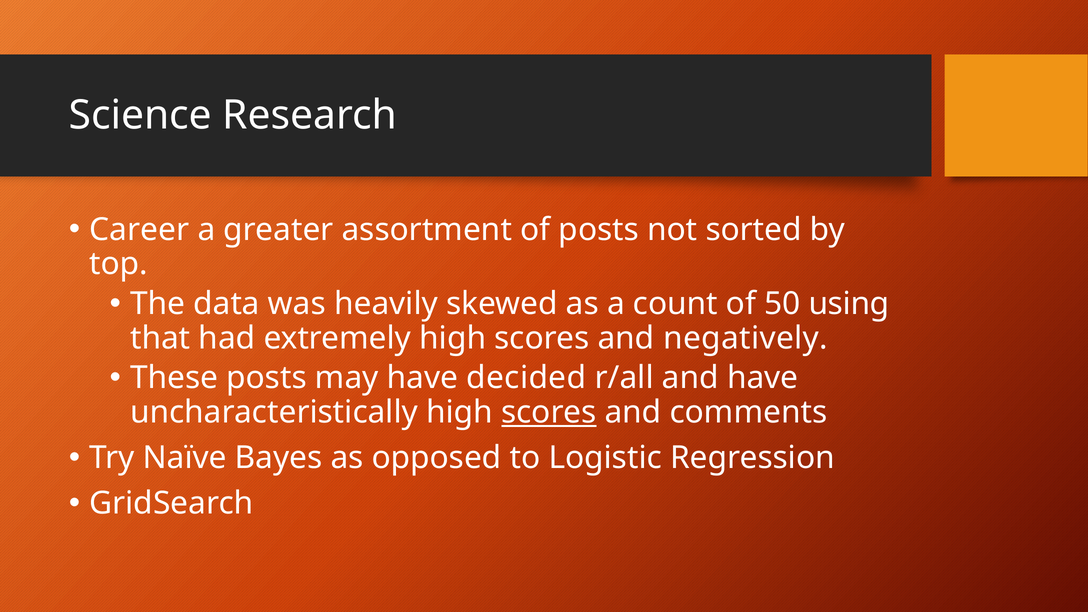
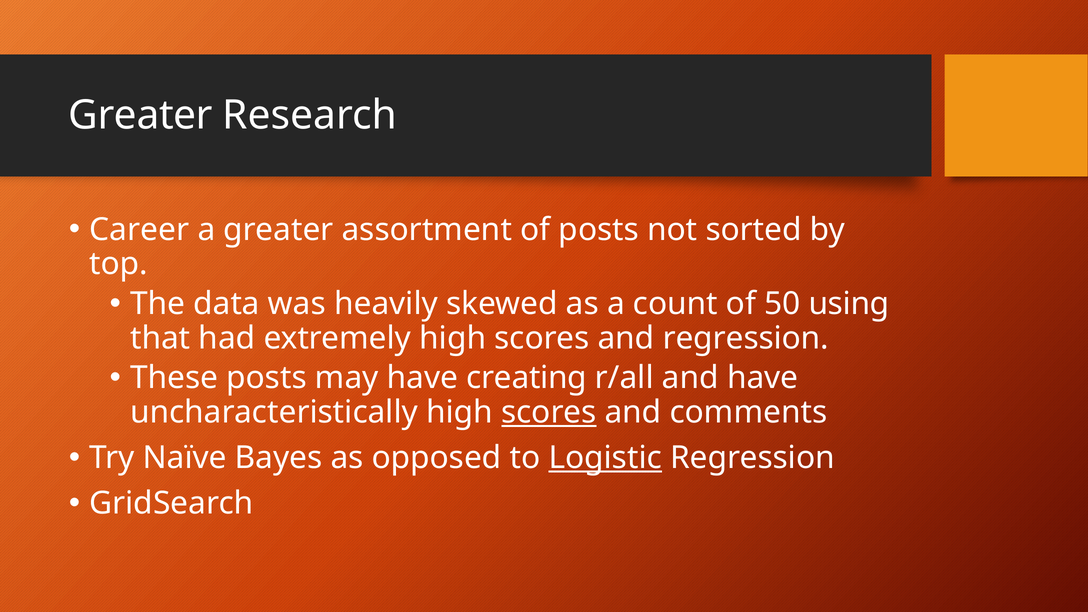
Science: Science -> Greater (141, 115)
and negatively: negatively -> regression (746, 338)
decided: decided -> creating (527, 378)
Logistic underline: none -> present (605, 458)
